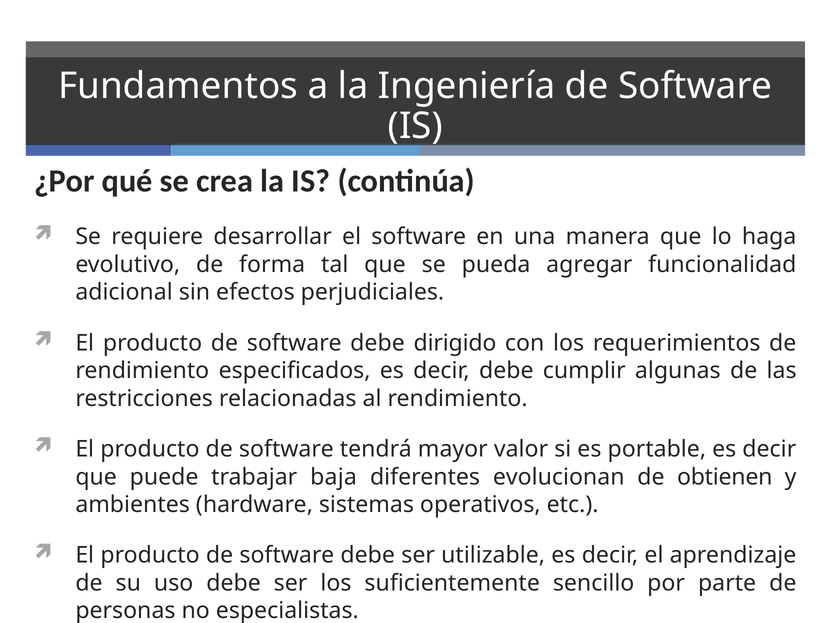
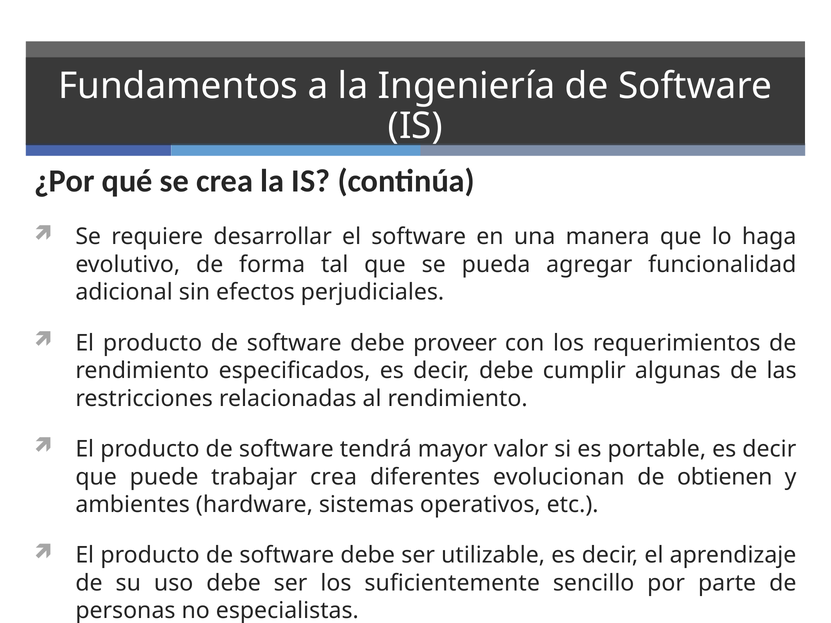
dirigido: dirigido -> proveer (455, 343)
trabajar baja: baja -> crea (334, 477)
